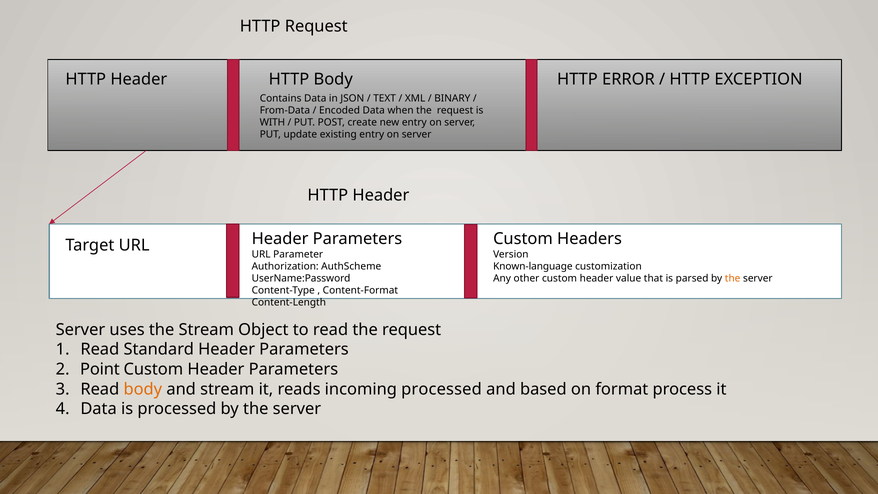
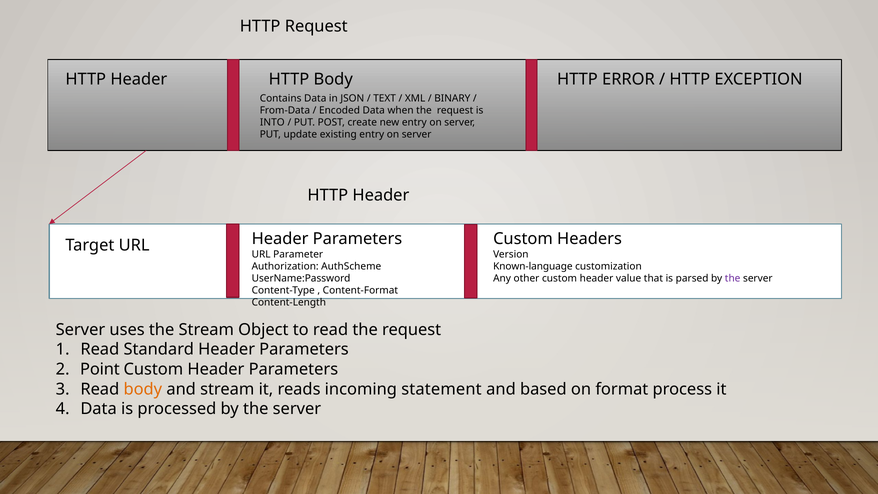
WITH: WITH -> INTO (272, 122)
the colour: orange -> purple (733, 278)
incoming processed: processed -> statement (441, 389)
